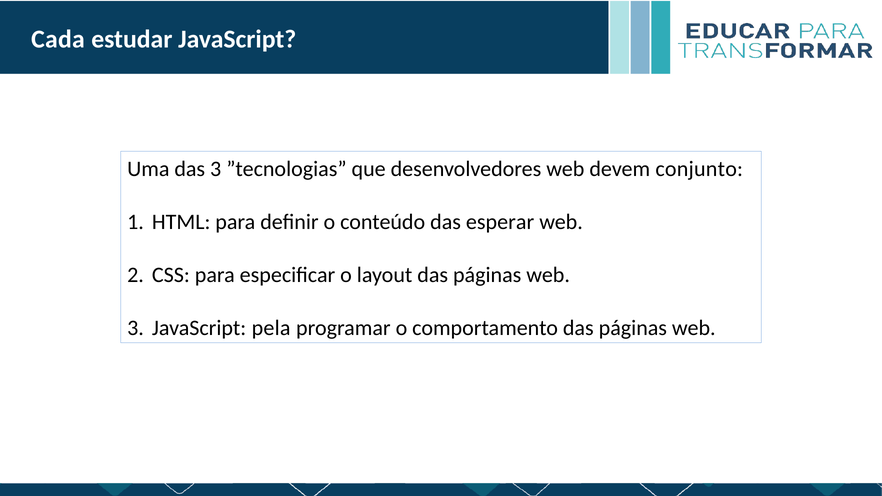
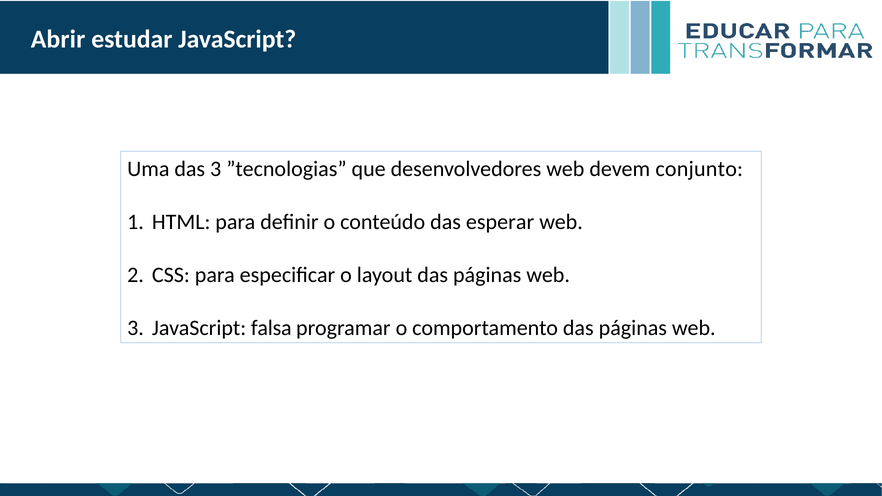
Cada: Cada -> Abrir (58, 39)
pela: pela -> falsa (271, 328)
